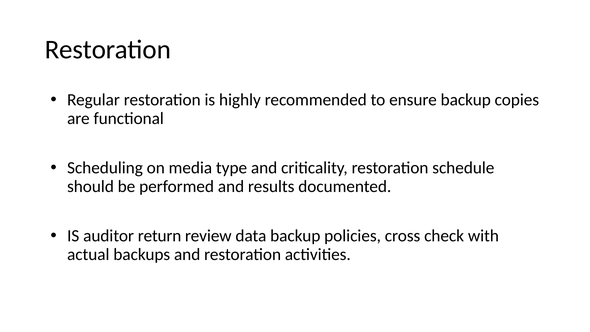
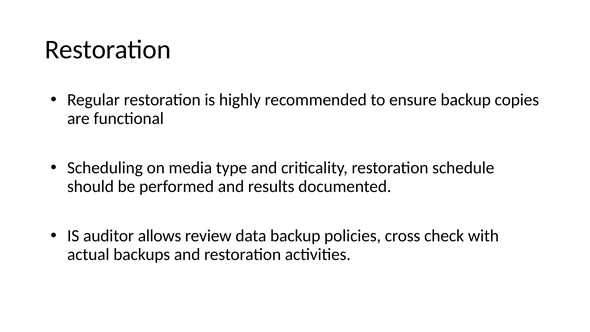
return: return -> allows (160, 236)
